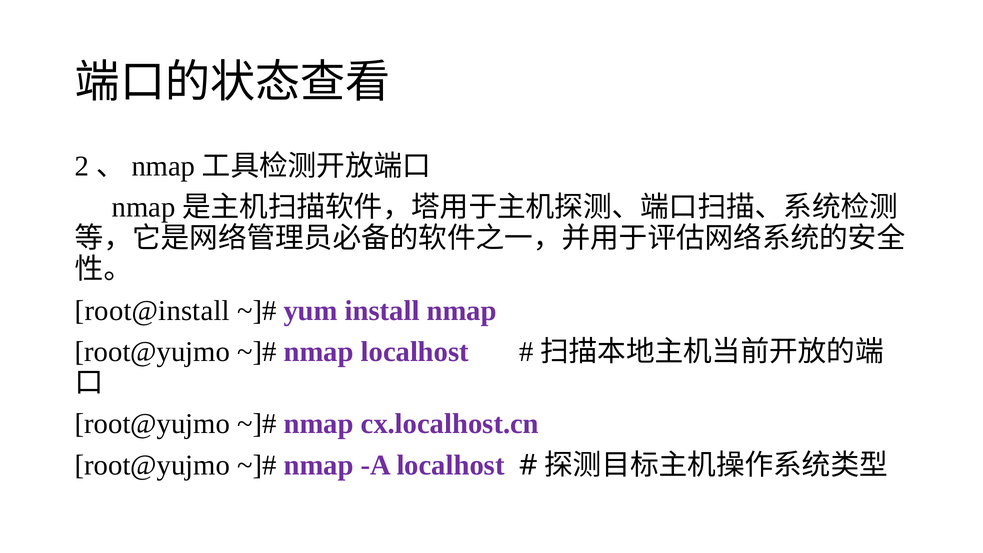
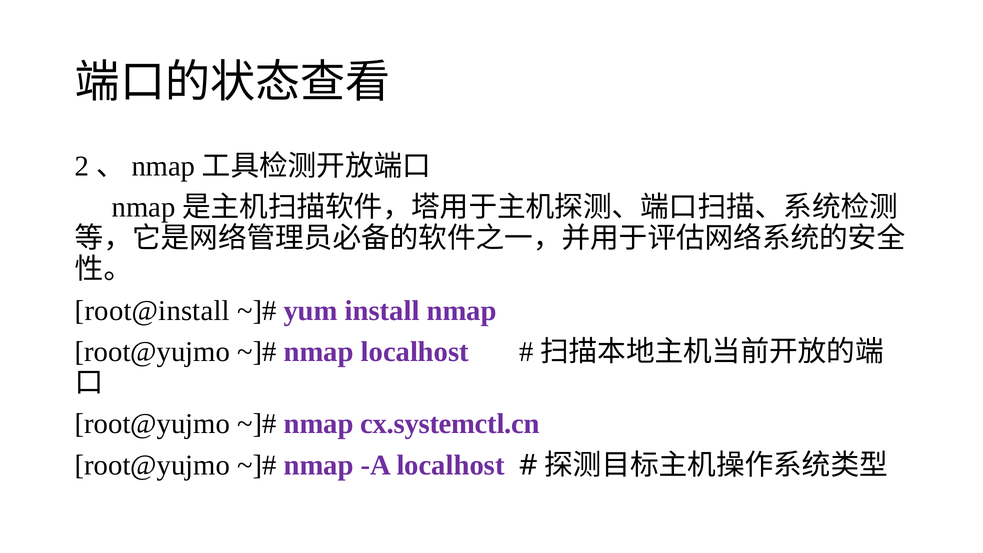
cx.localhost.cn: cx.localhost.cn -> cx.systemctl.cn (450, 424)
